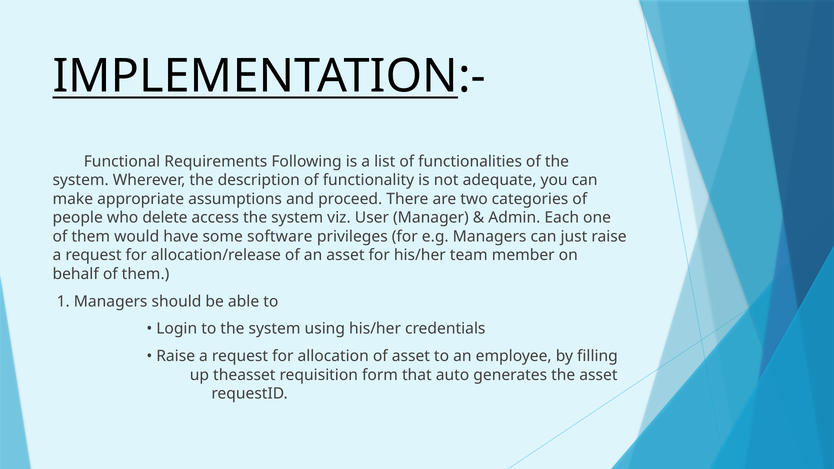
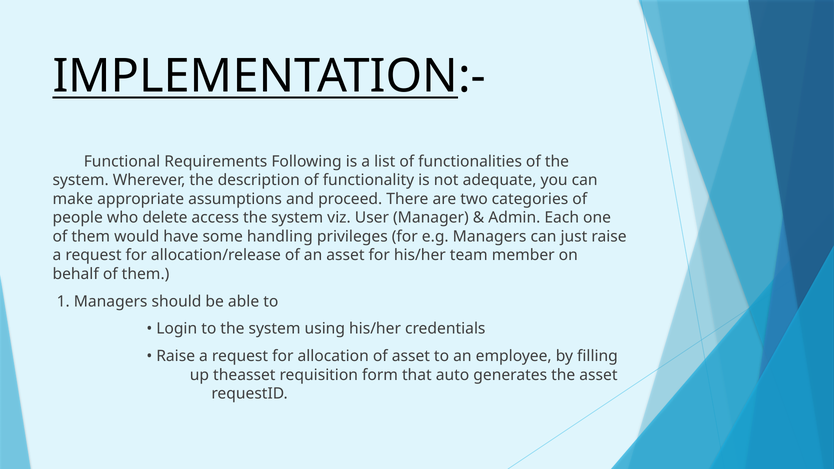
software: software -> handling (280, 236)
